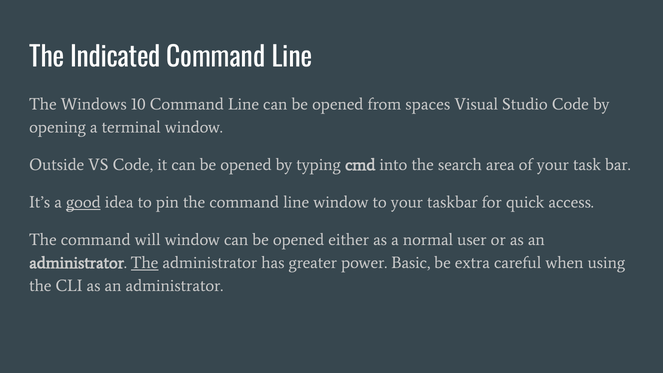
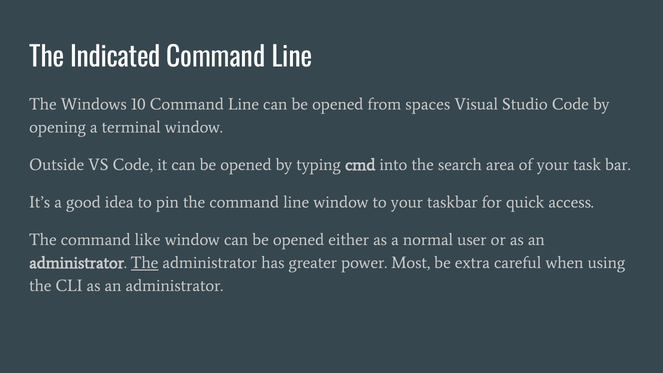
good underline: present -> none (83, 202)
will: will -> like (148, 240)
Basic: Basic -> Most (411, 263)
